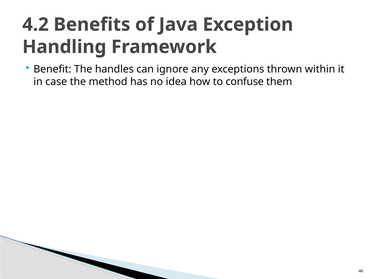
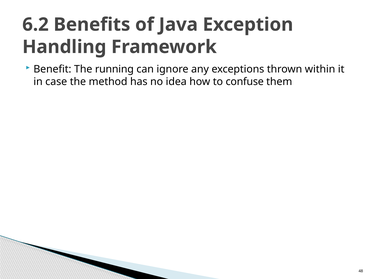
4.2: 4.2 -> 6.2 (35, 25)
handles: handles -> running (114, 69)
